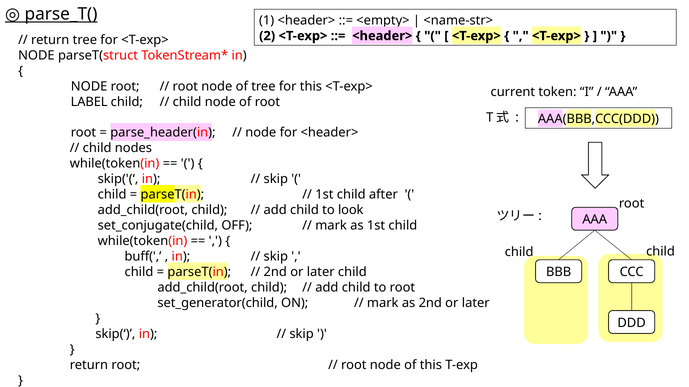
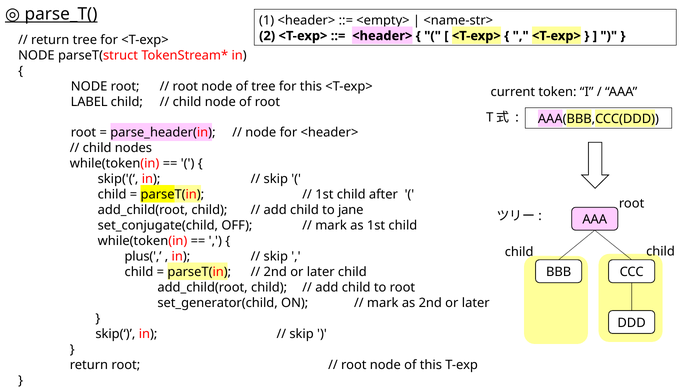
look: look -> jane (351, 210)
buff(: buff( -> plus( (143, 257)
